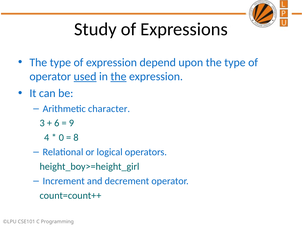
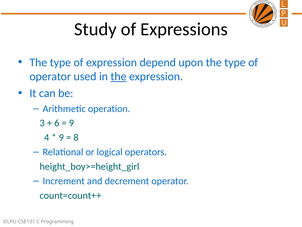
used underline: present -> none (85, 76)
character: character -> operation (109, 108)
0: 0 -> 9 (61, 137)
